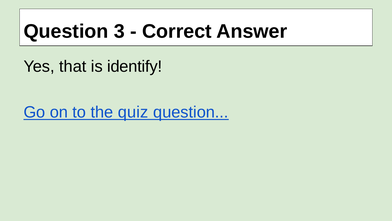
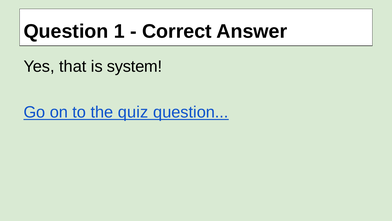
3: 3 -> 1 (119, 31)
identify: identify -> system (135, 66)
